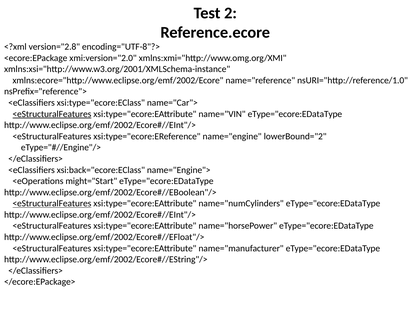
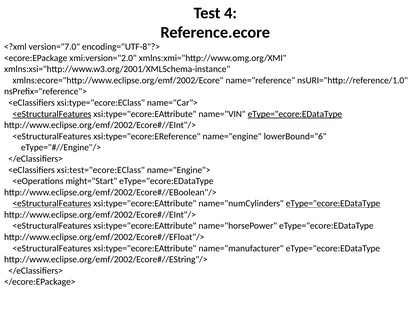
2: 2 -> 4 (230, 13)
version="2.8: version="2.8 -> version="7.0 (54, 47)
eType="ecore:EDataType underline: none -> present (295, 114)
lowerBound="2: lowerBound="2 -> lowerBound="6 (295, 136)
xsi:back="ecore:EClass: xsi:back="ecore:EClass -> xsi:test="ecore:EClass (101, 170)
eType="ecore:EDataType underline: none -> present (333, 204)
